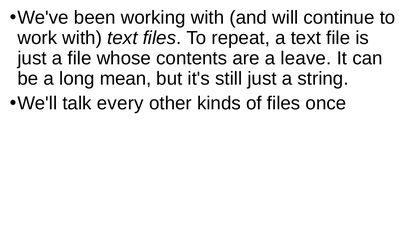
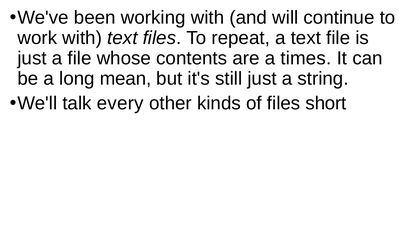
leave: leave -> times (306, 58)
once: once -> short (326, 103)
